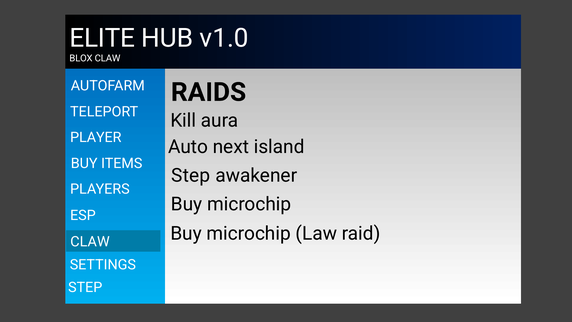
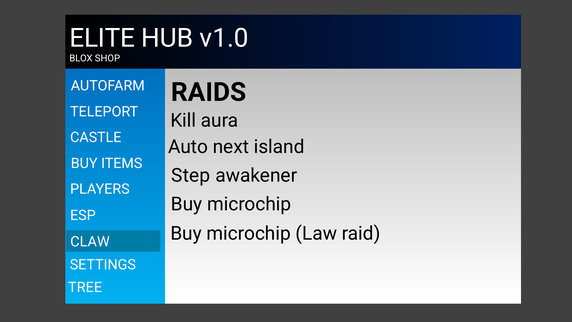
BLOX CLAW: CLAW -> SHOP (107, 58)
PLAYER: PLAYER -> CASTLE (96, 137)
STEP: STEP -> TREE (85, 287)
